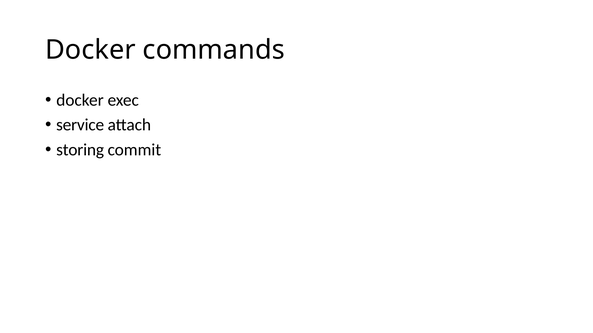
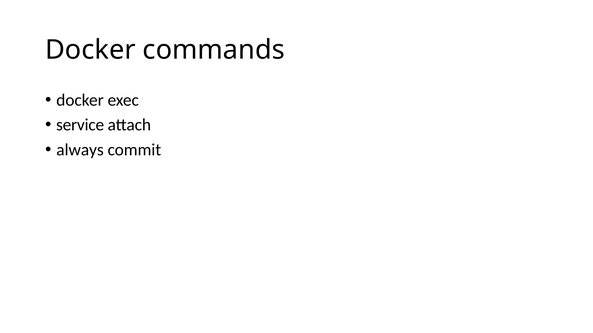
storing: storing -> always (80, 150)
